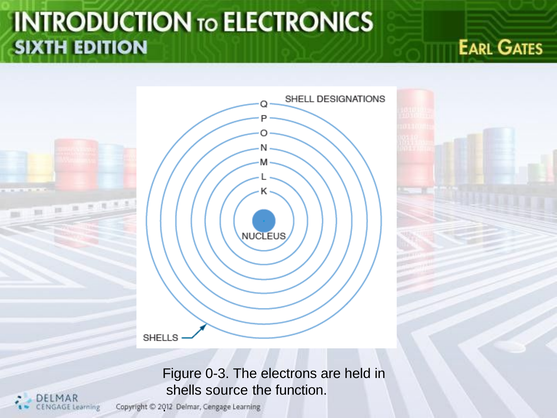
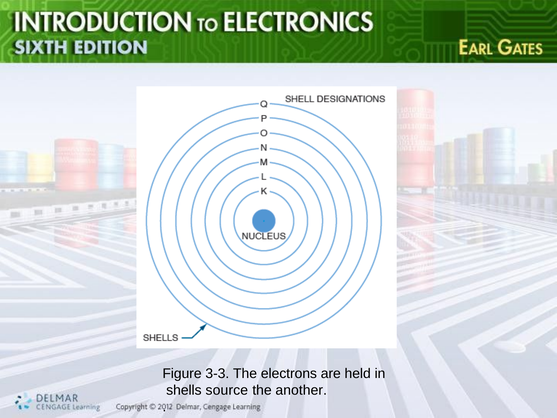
0-3: 0-3 -> 3-3 (217, 373)
function: function -> another (301, 390)
